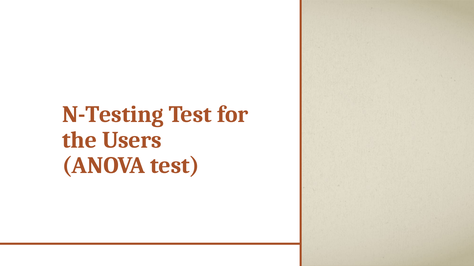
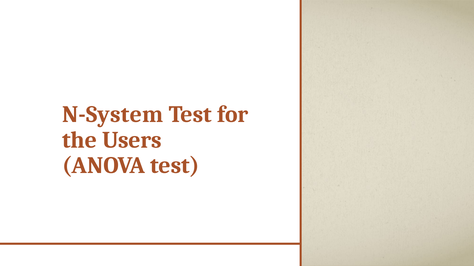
N-Testing: N-Testing -> N-System (113, 115)
